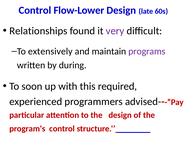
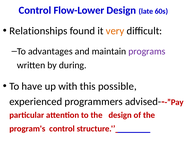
very colour: purple -> orange (115, 31)
extensively: extensively -> advantages (50, 51)
soon: soon -> have (32, 86)
required: required -> possible (117, 86)
